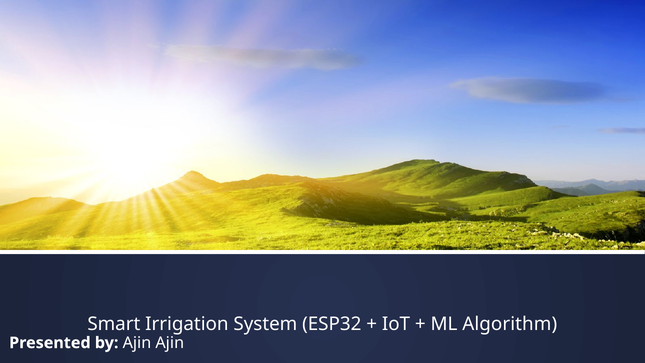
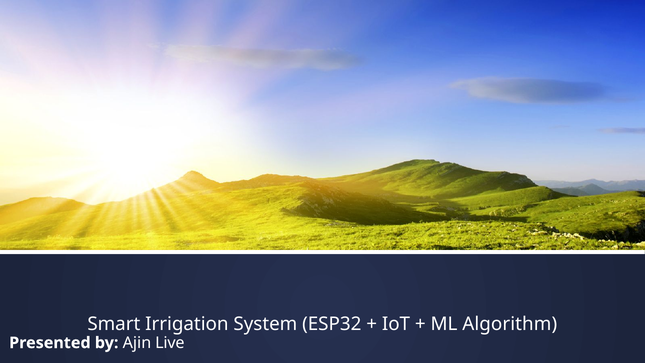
Ajin Ajin: Ajin -> Live (170, 343)
